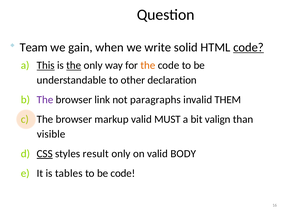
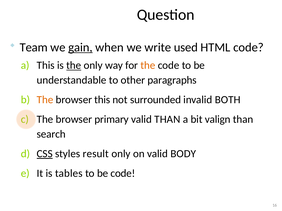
gain underline: none -> present (80, 47)
solid: solid -> used (186, 47)
code underline: present -> none (249, 47)
This underline: present -> none (46, 65)
declaration: declaration -> paragraphs (172, 80)
The colour: purple -> orange (45, 100)
browser link: link -> this (102, 100)
paragraphs: paragraphs -> surrounded (156, 100)
THEM: THEM -> BOTH (228, 100)
markup: markup -> primary (112, 120)
valid MUST: MUST -> THAN (167, 120)
visible: visible -> search (51, 134)
